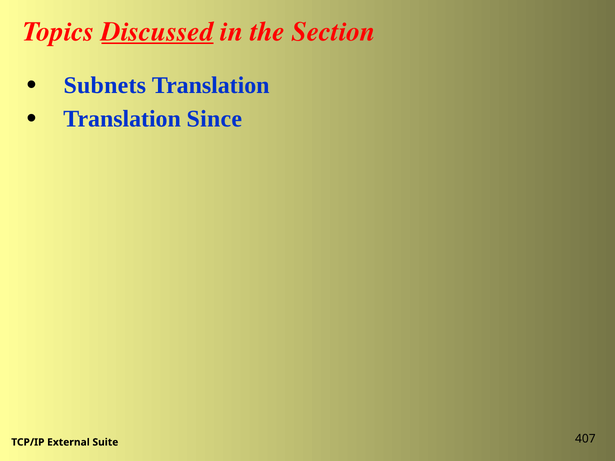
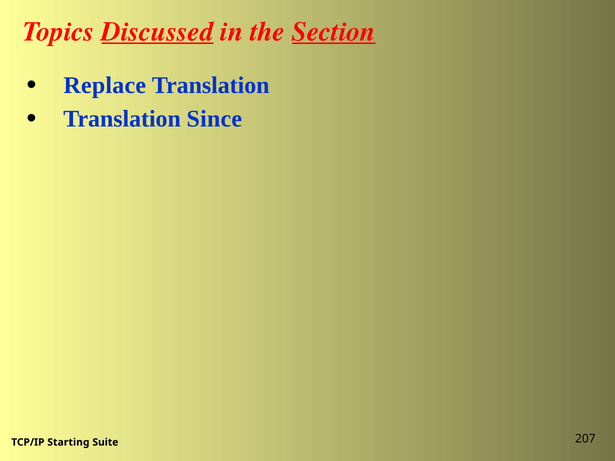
Section underline: none -> present (334, 32)
Subnets: Subnets -> Replace (105, 86)
External: External -> Starting (68, 442)
407: 407 -> 207 (585, 439)
